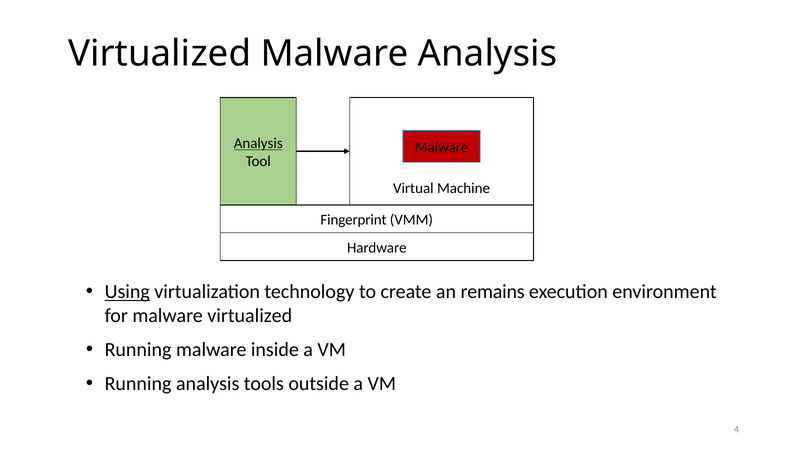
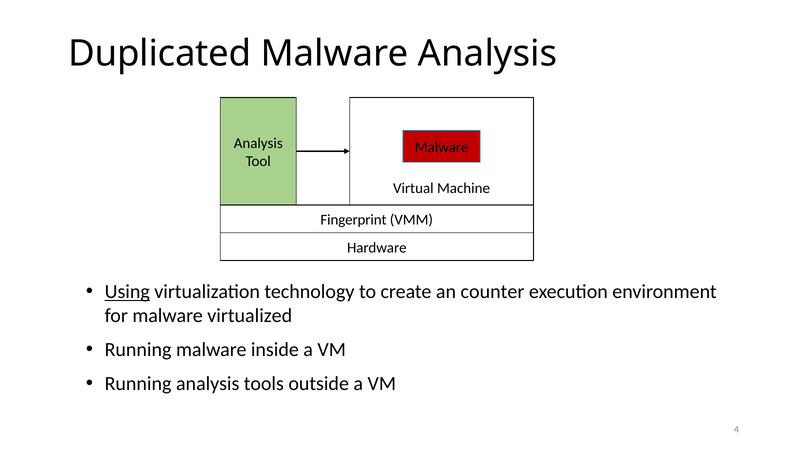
Virtualized: Virtualized -> Duplicated (160, 54)
Analysis underline: present -> none (258, 143)
remains: remains -> counter (492, 292)
